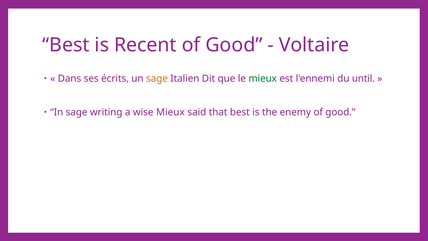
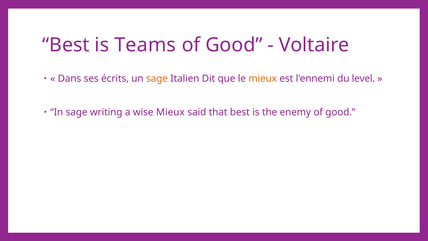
Recent: Recent -> Teams (145, 45)
mieux colour: green -> orange (263, 79)
until: until -> level (363, 79)
